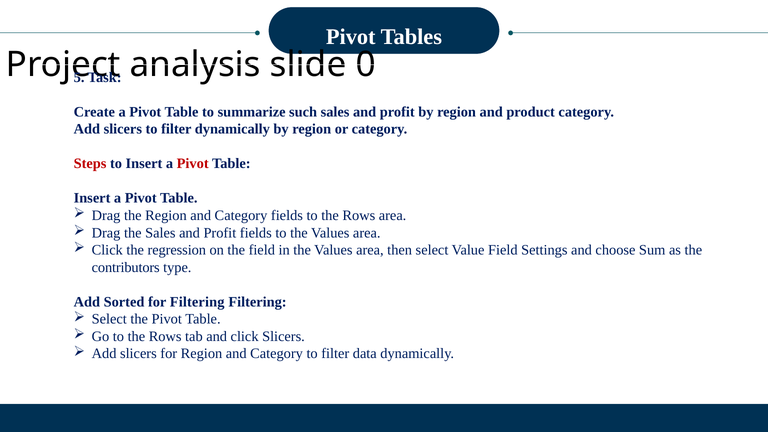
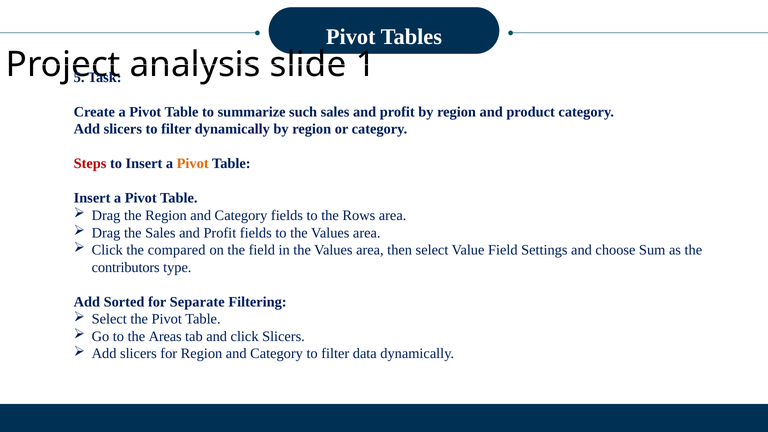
0: 0 -> 1 (366, 65)
Pivot colour: red -> orange (193, 164)
regression: regression -> compared (177, 250)
for Filtering: Filtering -> Separate (197, 302)
Go to the Rows: Rows -> Areas (165, 336)
